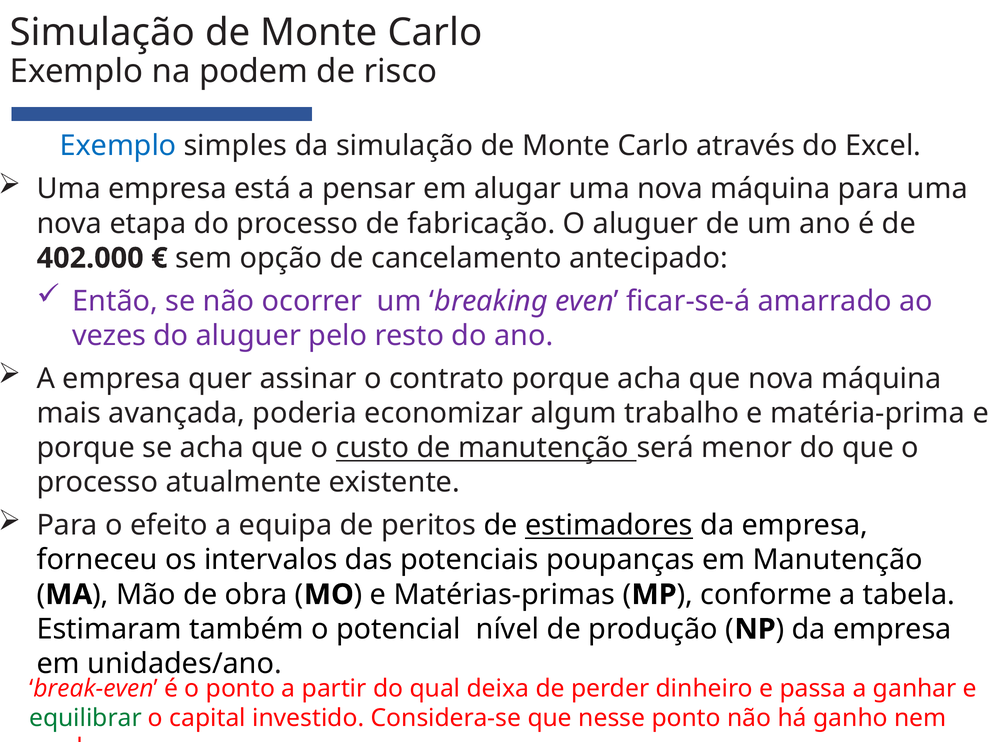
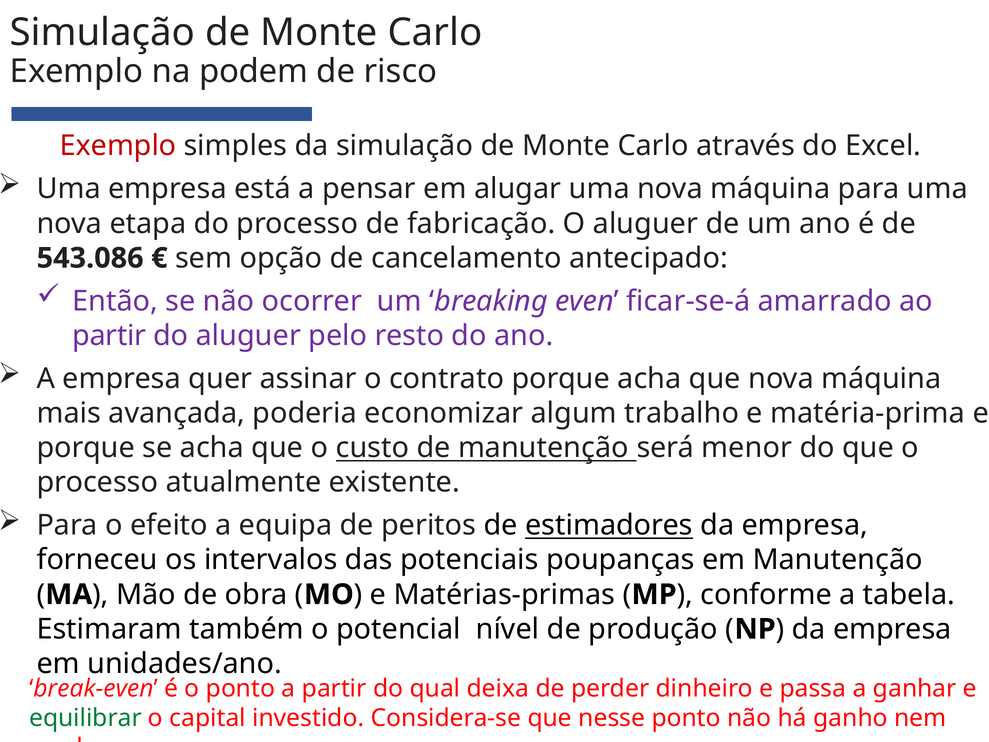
Exemplo colour: blue -> red (118, 146)
402.000: 402.000 -> 543.086 (90, 258)
vezes: vezes -> partir (109, 335)
